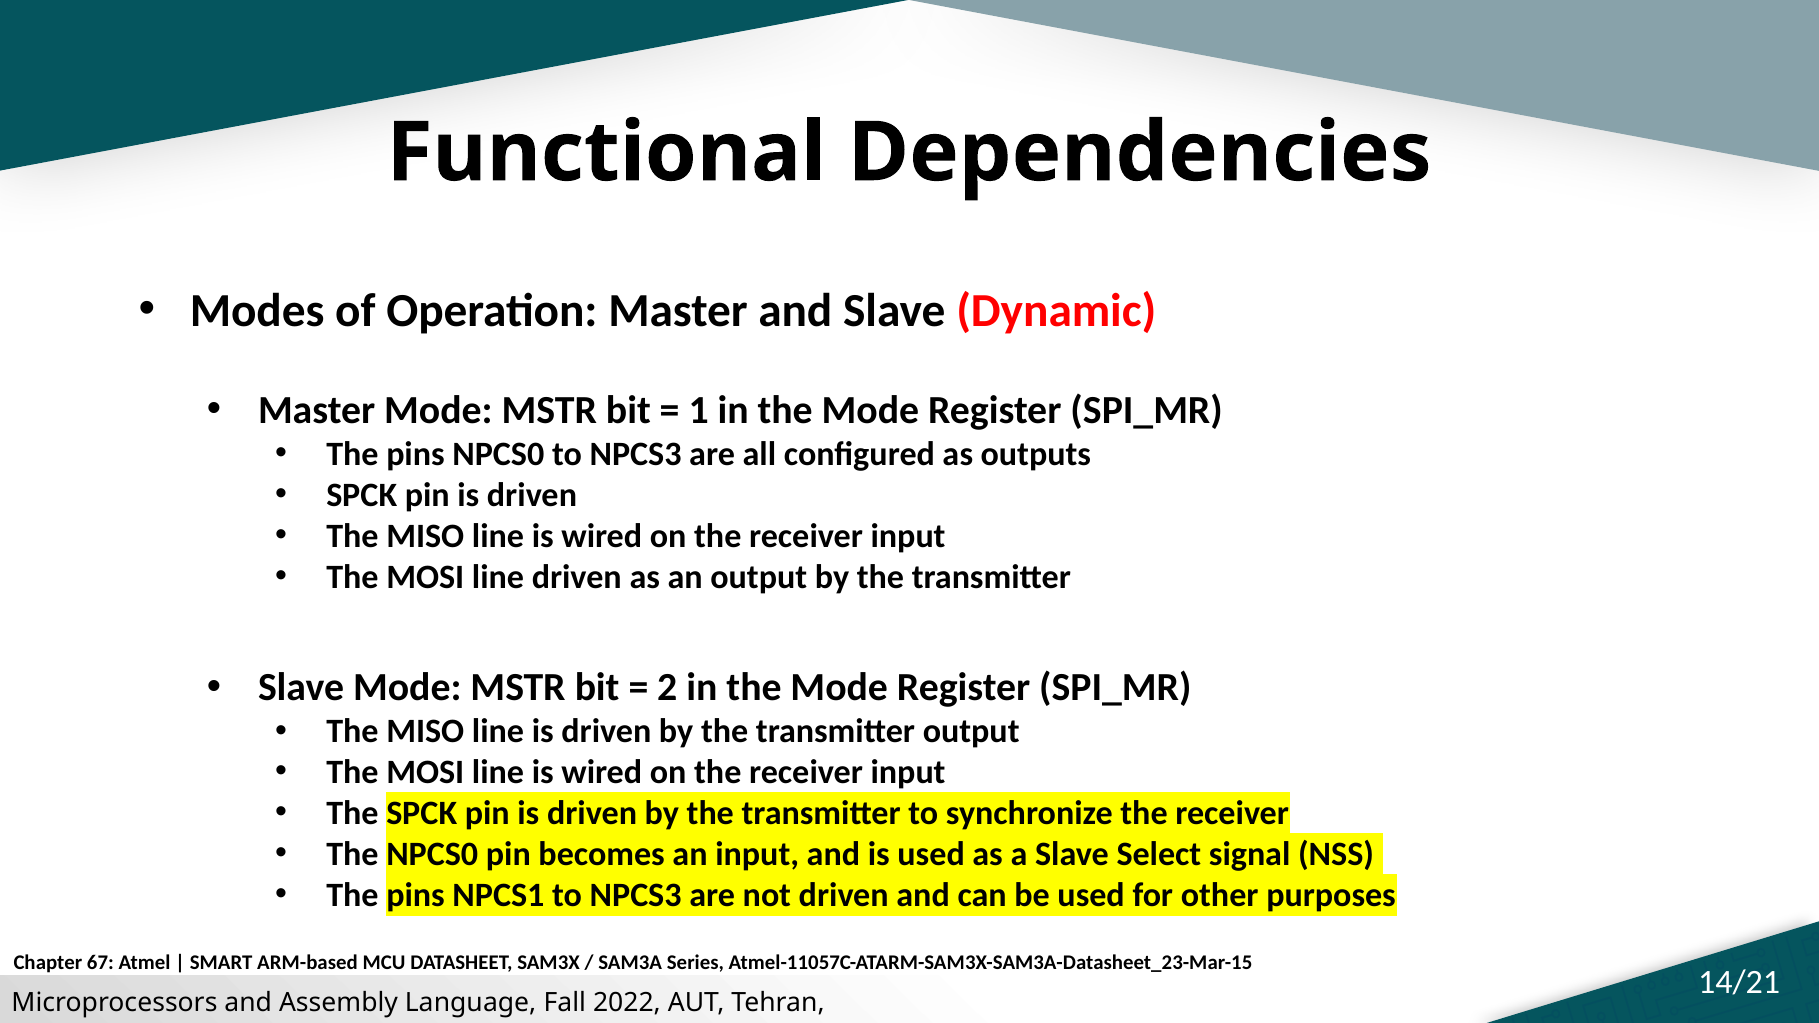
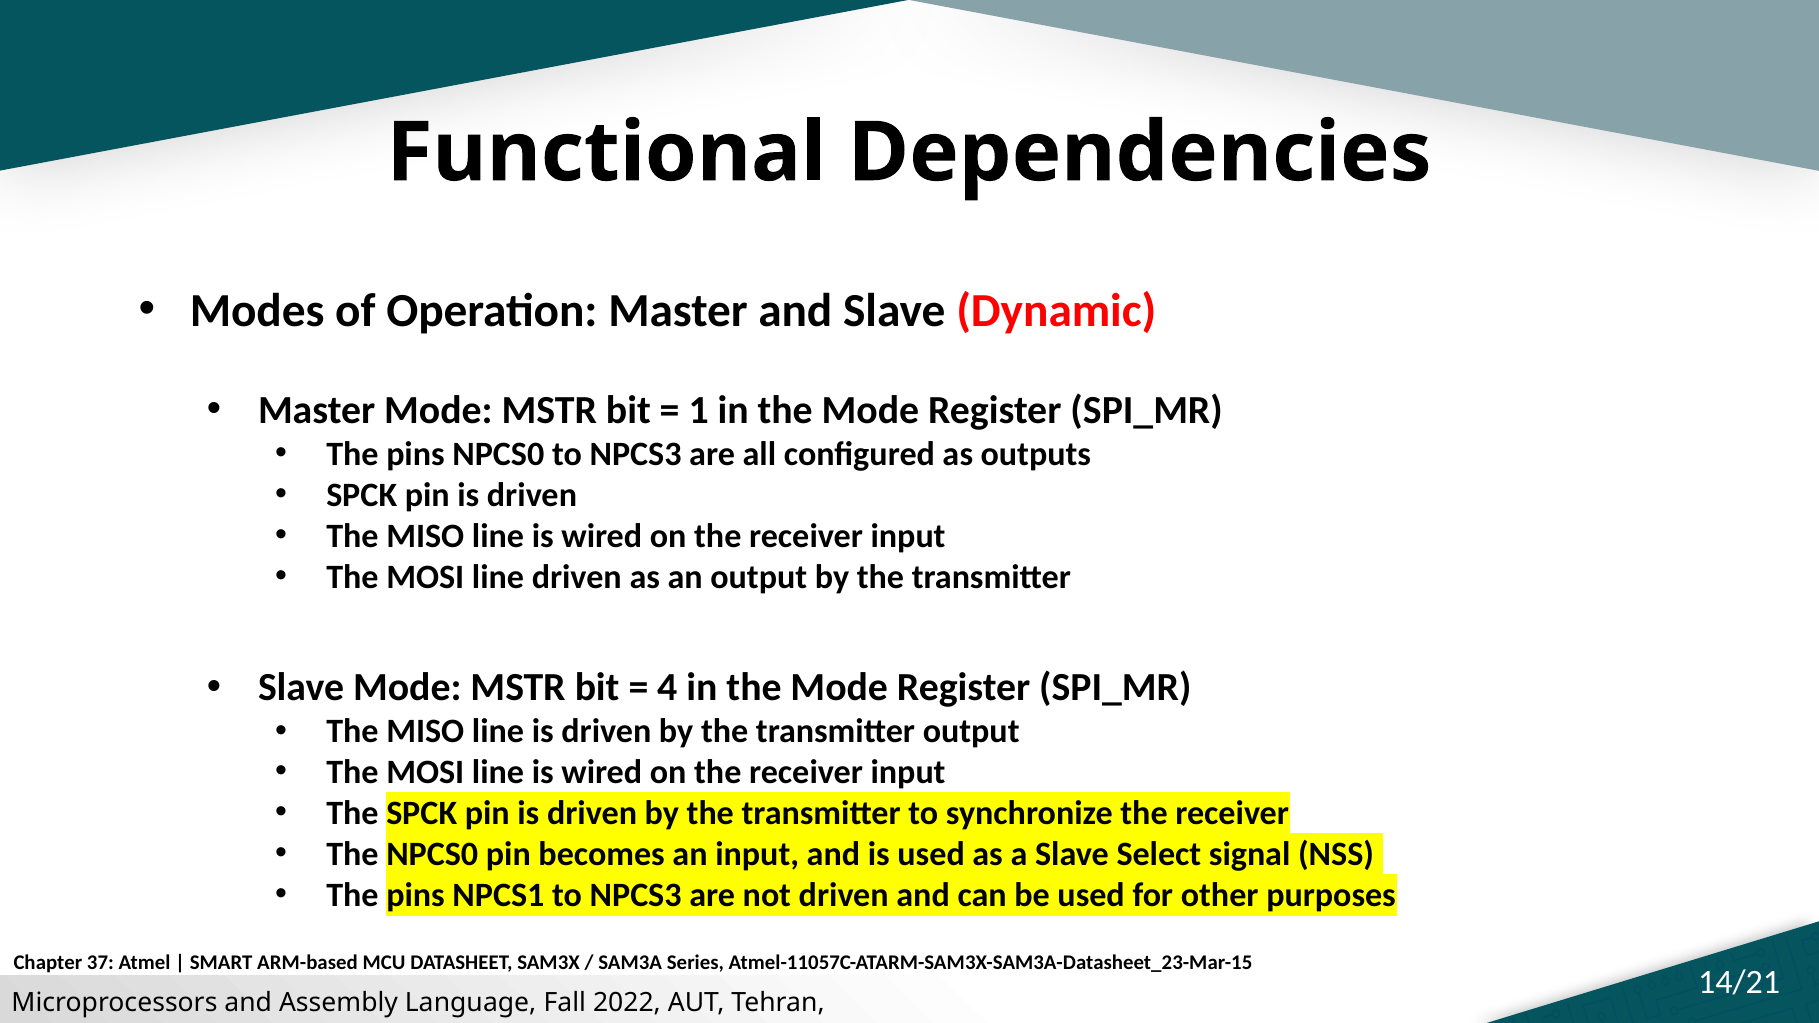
2: 2 -> 4 (667, 688)
67: 67 -> 37 (100, 962)
